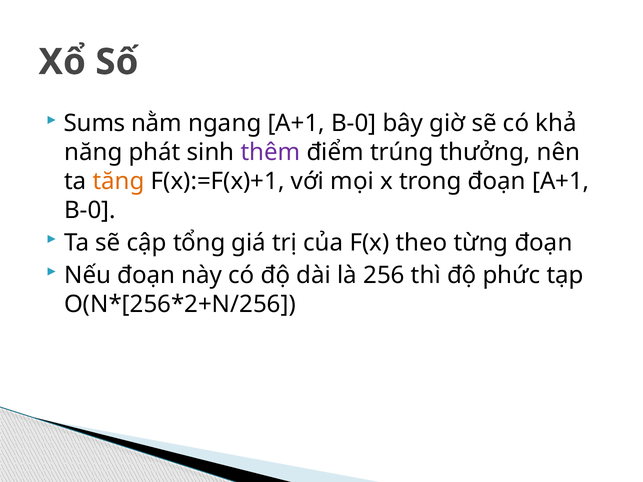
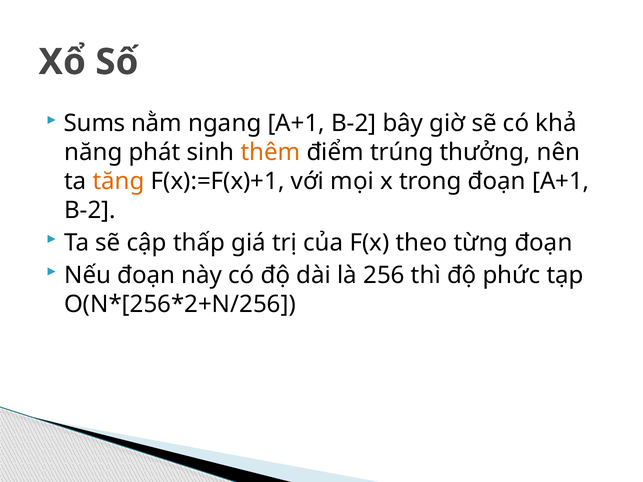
ngang A+1 B-0: B-0 -> B-2 (354, 123)
thêm colour: purple -> orange (271, 152)
B-0: B-0 -> B-2 (90, 210)
tổng: tổng -> thấp (199, 243)
